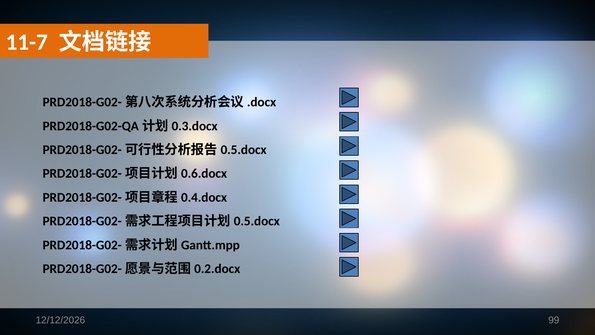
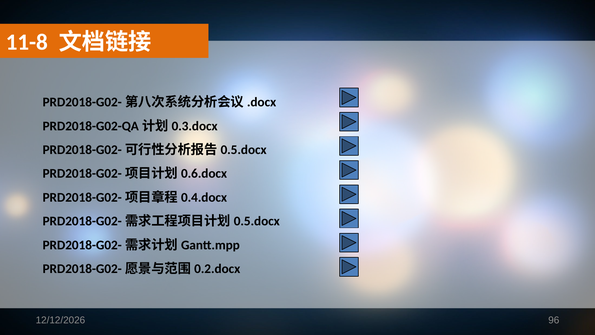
11-7: 11-7 -> 11-8 (27, 42)
99: 99 -> 96 (554, 320)
